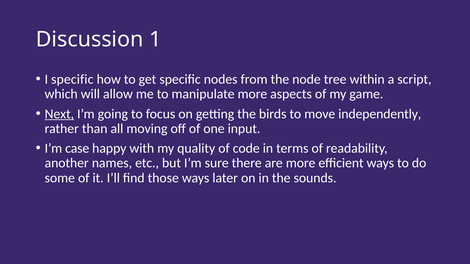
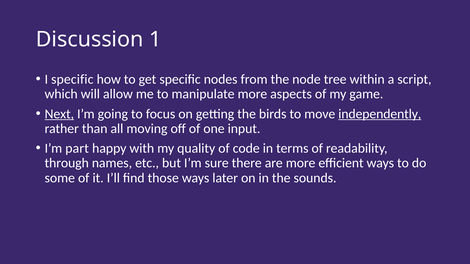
independently underline: none -> present (380, 114)
case: case -> part (77, 148)
another: another -> through (67, 163)
